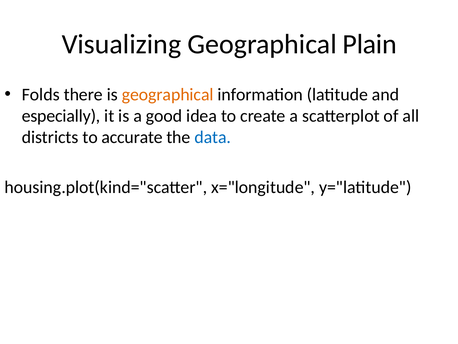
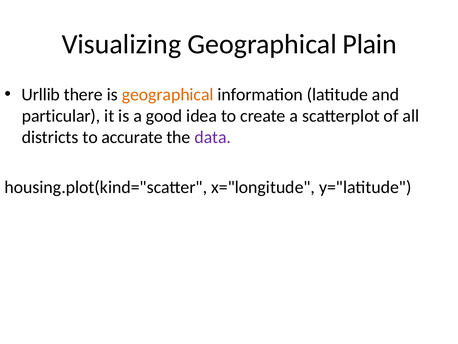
Folds: Folds -> Urllib (41, 94)
especially: especially -> particular (61, 116)
data colour: blue -> purple (213, 137)
